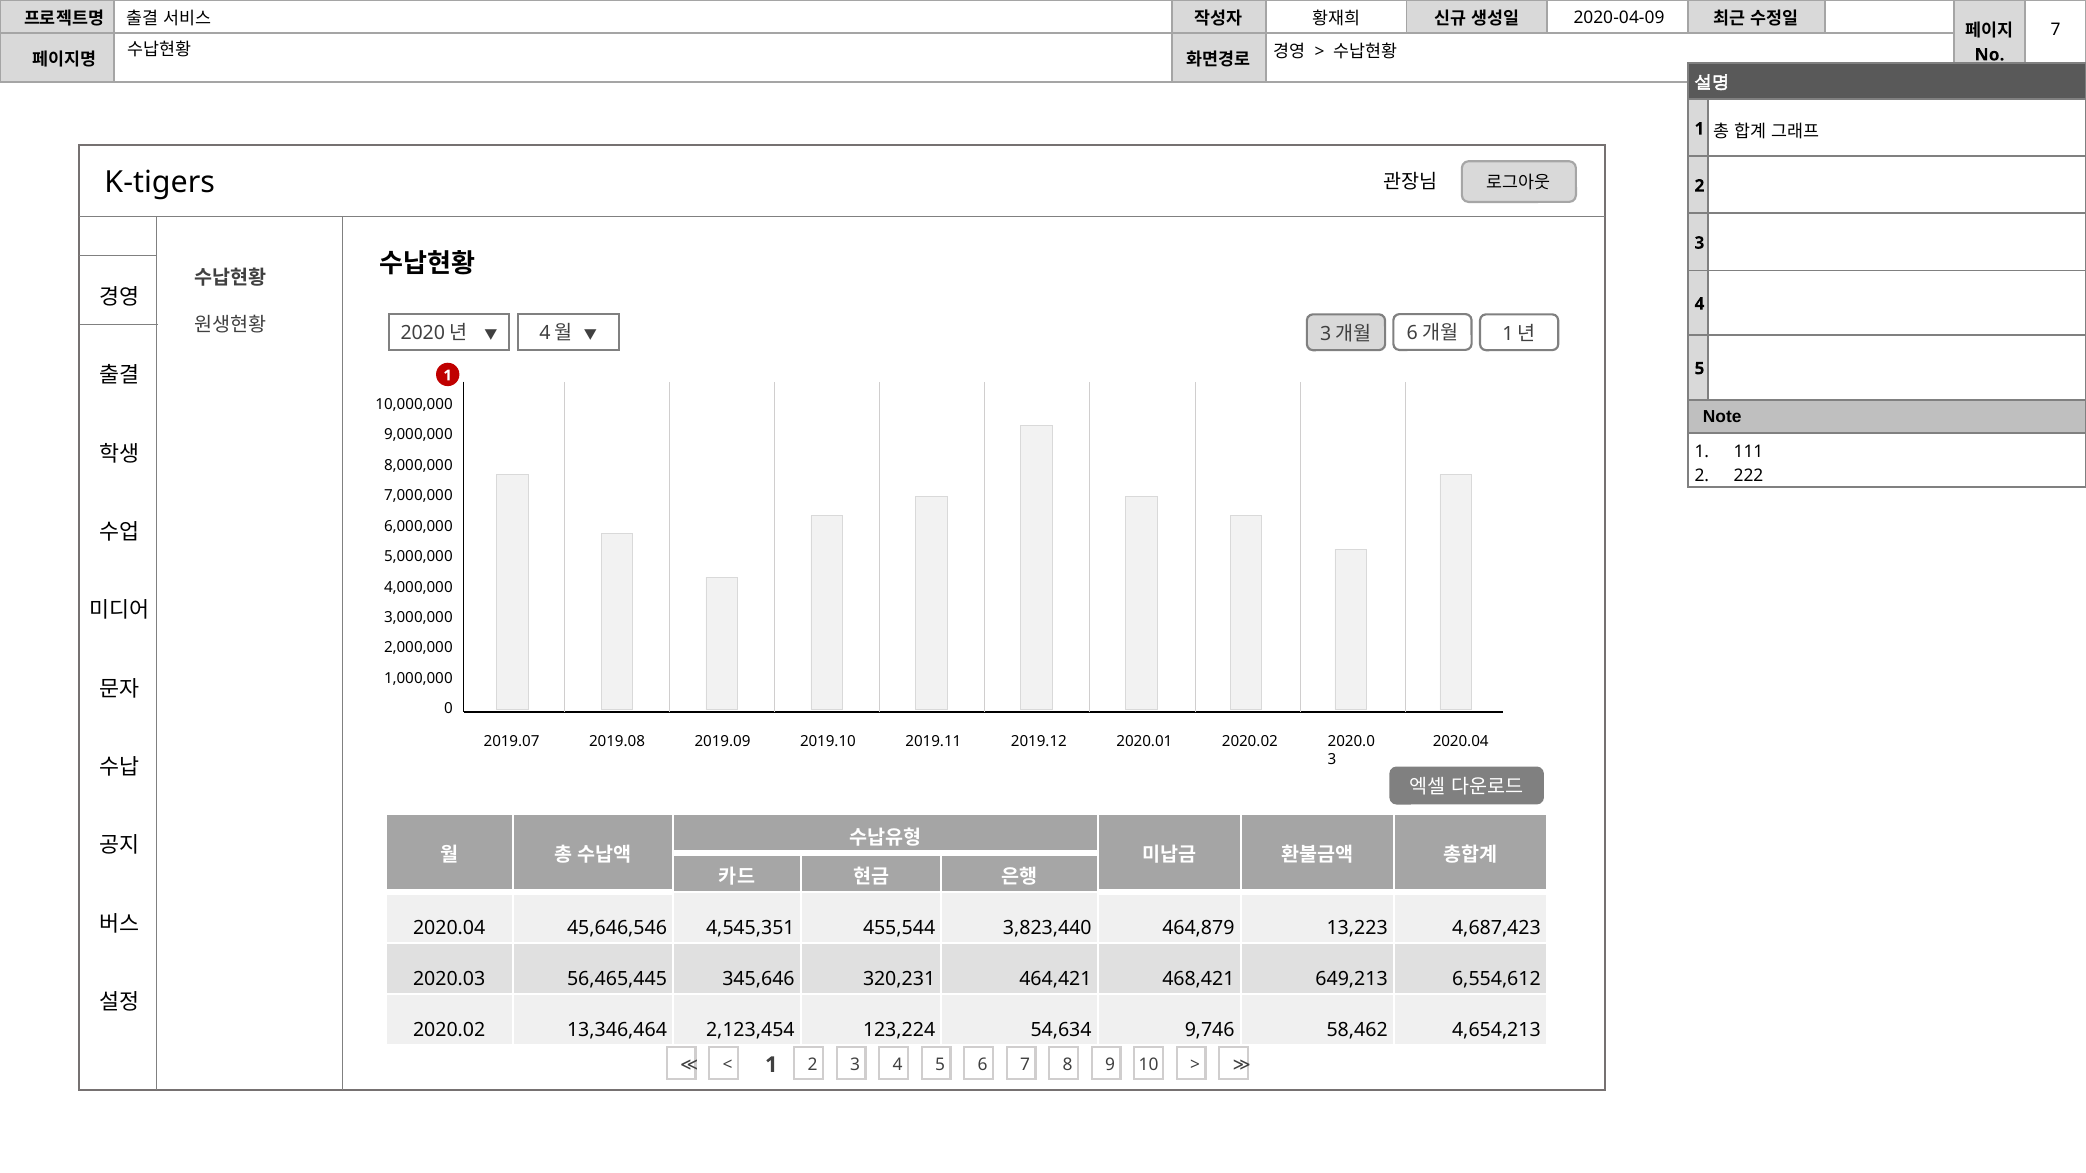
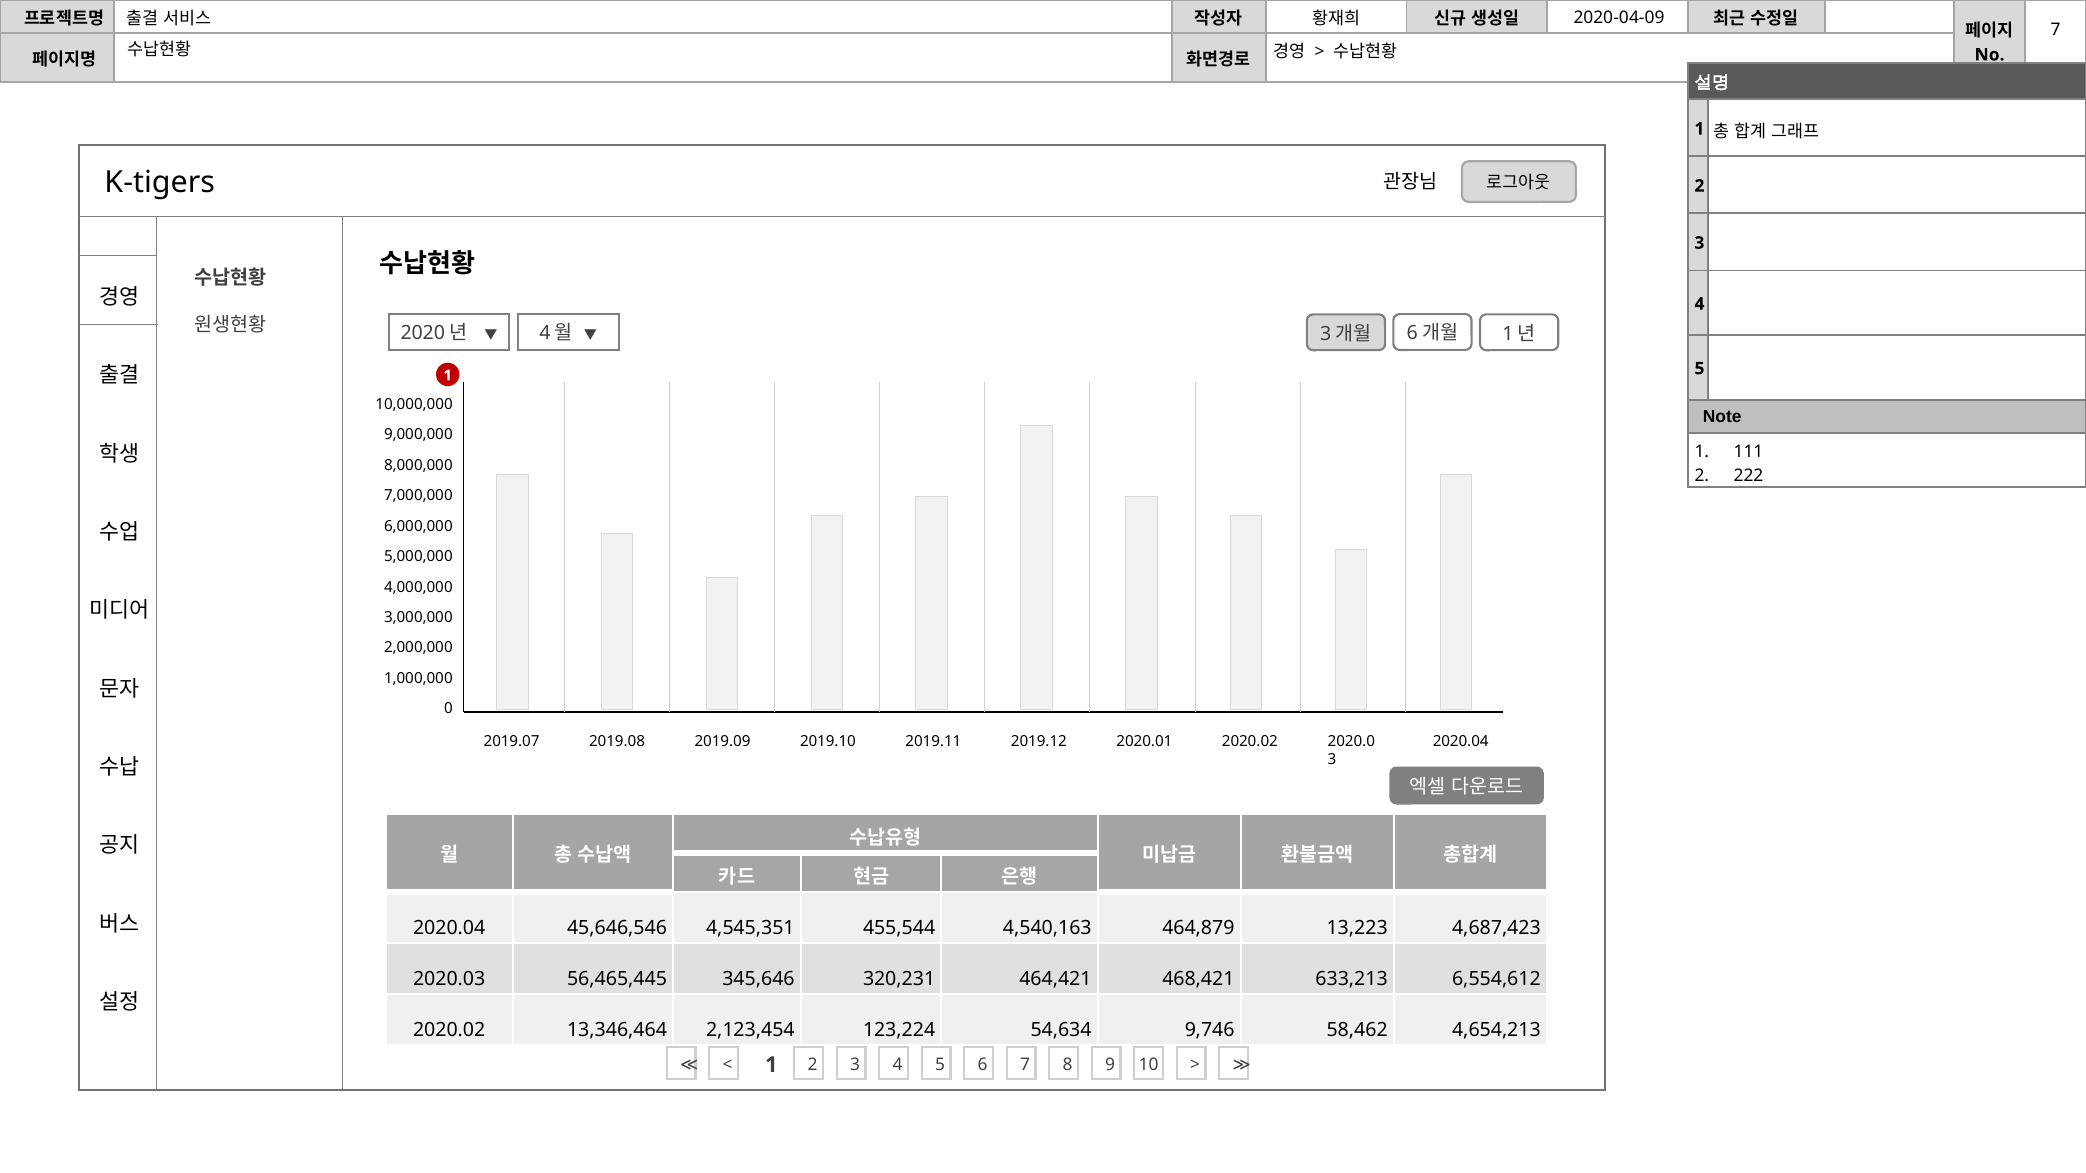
3,823,440: 3,823,440 -> 4,540,163 (1047, 928)
649,213: 649,213 -> 633,213 (1352, 979)
